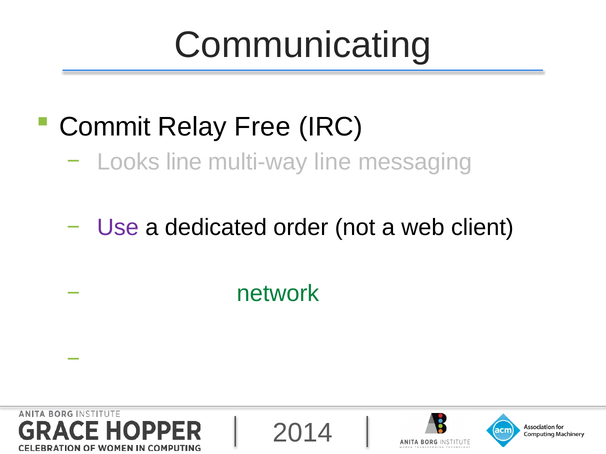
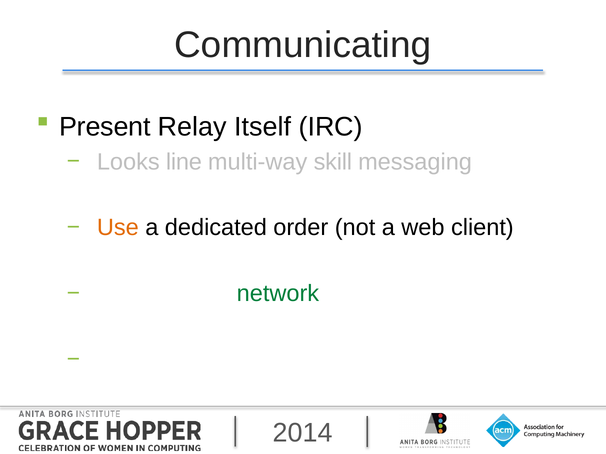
Commit: Commit -> Present (105, 127)
Free: Free -> Itself (263, 127)
multi-way line: line -> skill (333, 162)
Use colour: purple -> orange (118, 228)
